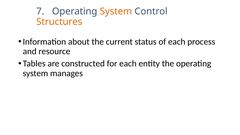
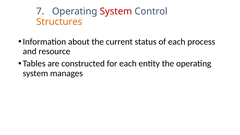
System colour: orange -> red (116, 11)
